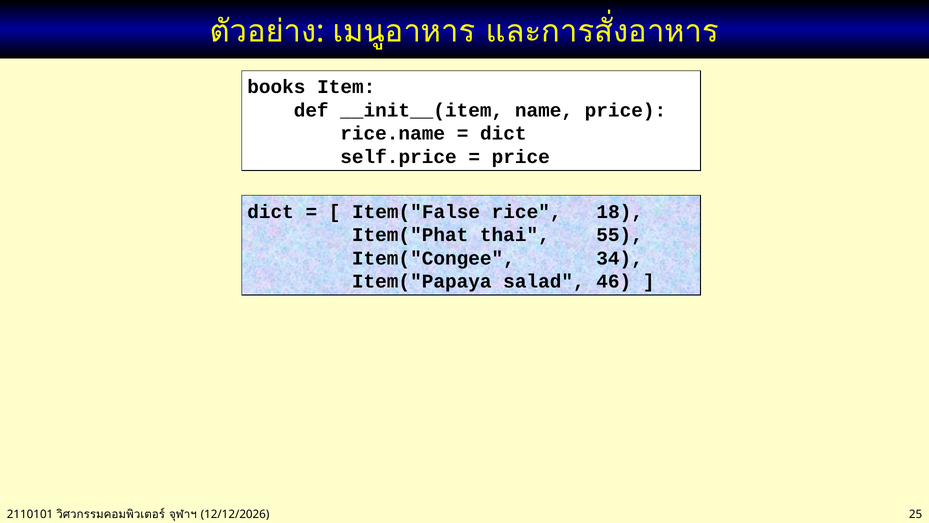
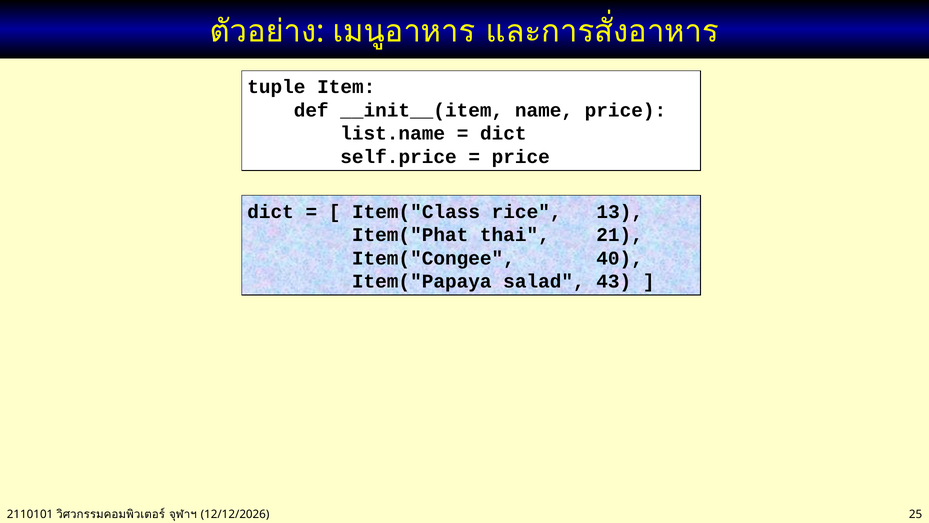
books: books -> tuple (276, 87)
rice.name: rice.name -> list.name (393, 133)
Item("False: Item("False -> Item("Class (416, 211)
18: 18 -> 13 (620, 211)
55: 55 -> 21 (620, 235)
34: 34 -> 40 (620, 258)
46: 46 -> 43 (614, 281)
